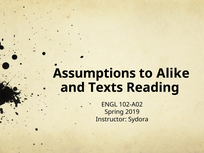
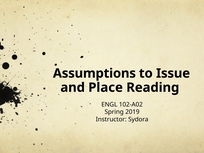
Alike: Alike -> Issue (173, 73)
Texts: Texts -> Place (106, 88)
